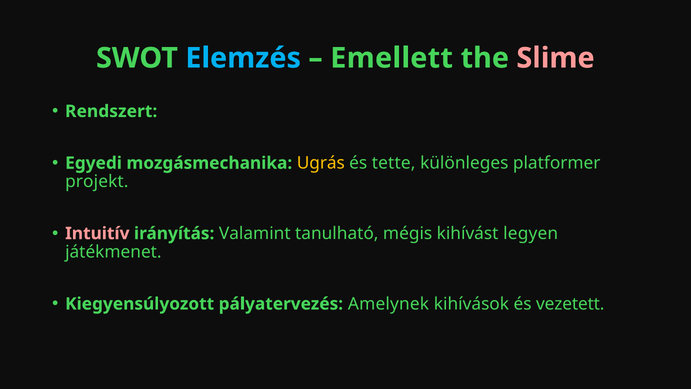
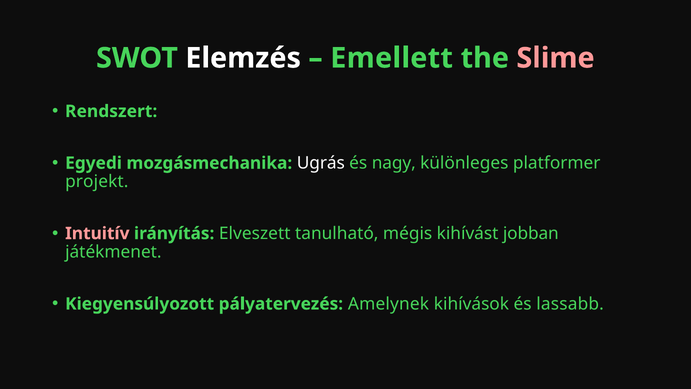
Elemzés colour: light blue -> white (243, 58)
Ugrás colour: yellow -> white (321, 163)
tette: tette -> nagy (394, 163)
Valamint: Valamint -> Elveszett (255, 233)
legyen: legyen -> jobban (531, 233)
vezetett: vezetett -> lassabb (570, 304)
